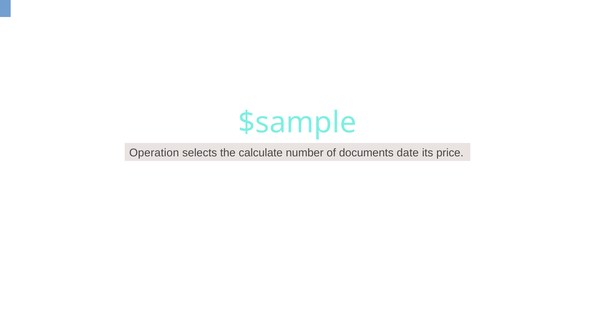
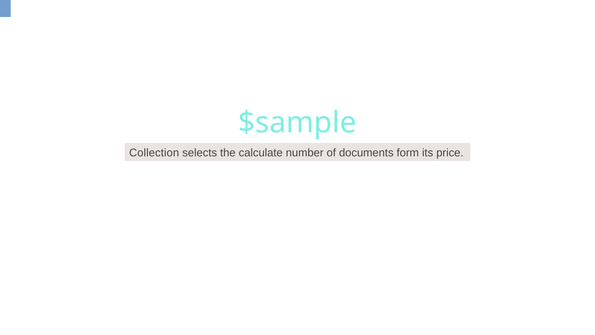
Operation: Operation -> Collection (154, 153)
date: date -> form (408, 153)
